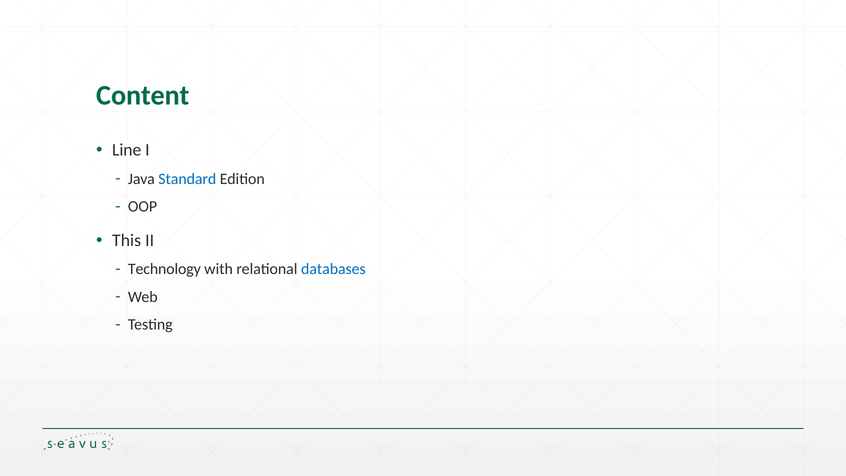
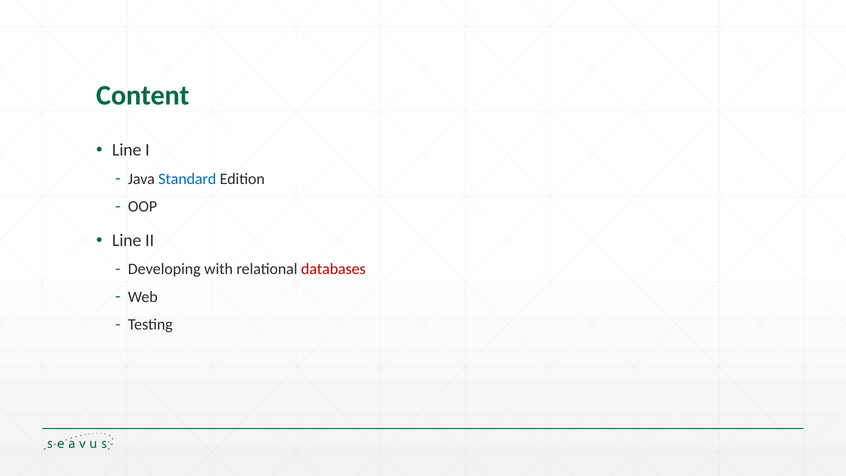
This: This -> Line (127, 240)
Technology: Technology -> Developing (164, 269)
databases colour: blue -> red (333, 269)
